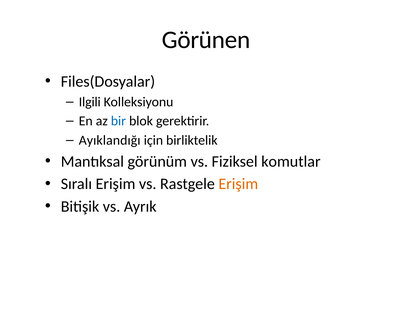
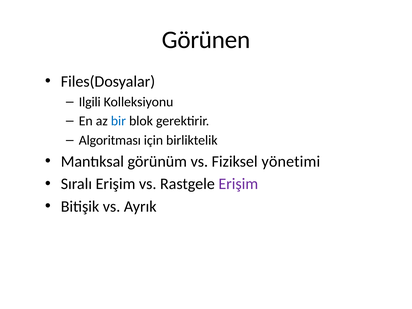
Ayıklandığı: Ayıklandığı -> Algoritması (110, 140)
komutlar: komutlar -> yönetimi (291, 162)
Erişim colour: orange -> purple (238, 184)
